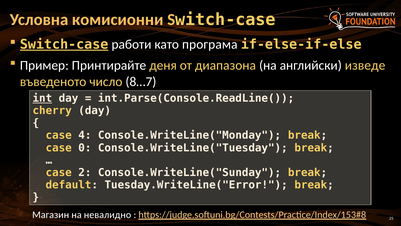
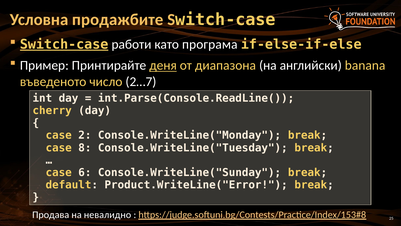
комисионни: комисионни -> продажбите (118, 19)
деня underline: none -> present (163, 65)
изведе: изведе -> banana (365, 65)
8…7: 8…7 -> 2…7 (141, 82)
int underline: present -> none (42, 98)
4: 4 -> 2 (85, 135)
0: 0 -> 8 (85, 148)
2: 2 -> 6 (85, 172)
Tuesday.WriteLine("Error: Tuesday.WriteLine("Error -> Product.WriteLine("Error (196, 185)
Магазин: Магазин -> Продава (51, 214)
